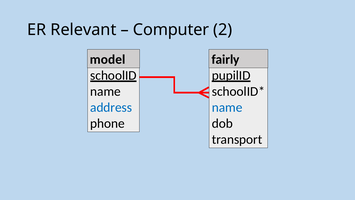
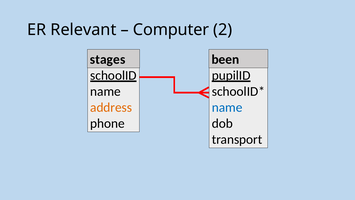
model: model -> stages (108, 59)
fairly: fairly -> been (225, 59)
address colour: blue -> orange (111, 107)
